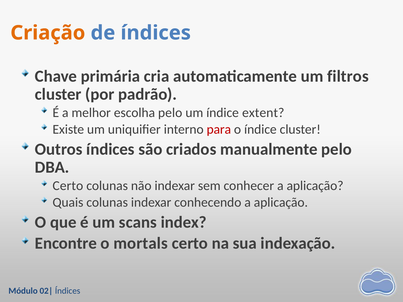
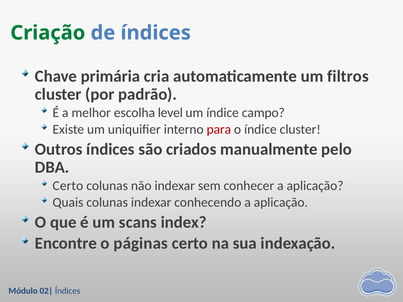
Criação colour: orange -> green (48, 33)
escolha pelo: pelo -> level (170, 113)
extent: extent -> campo (263, 113)
mortals: mortals -> páginas (141, 244)
